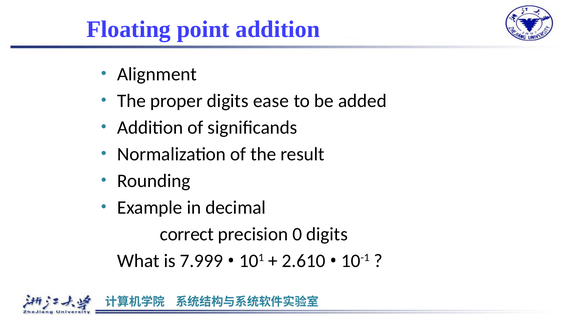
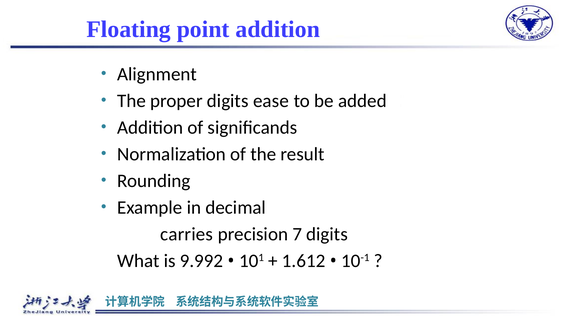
correct: correct -> carries (187, 234)
0: 0 -> 7 (297, 234)
7.999: 7.999 -> 9.992 (202, 261)
2.610: 2.610 -> 1.612 (304, 261)
